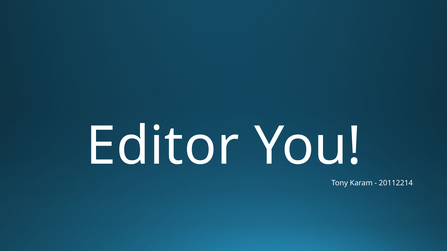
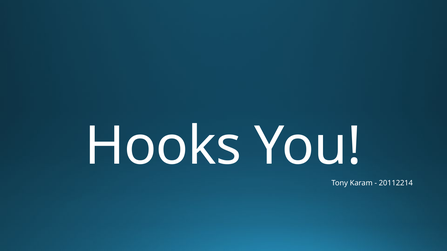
Editor: Editor -> Hooks (163, 146)
